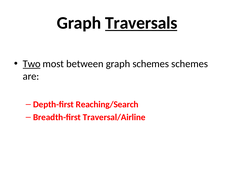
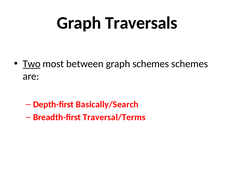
Traversals underline: present -> none (141, 23)
Reaching/Search: Reaching/Search -> Basically/Search (107, 104)
Traversal/Airline: Traversal/Airline -> Traversal/Terms (114, 117)
